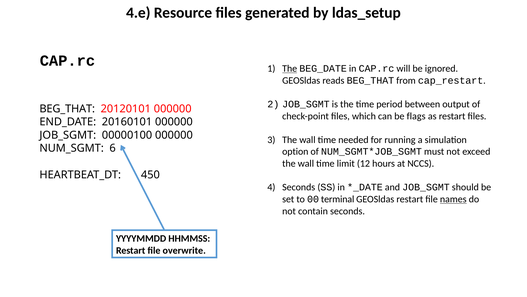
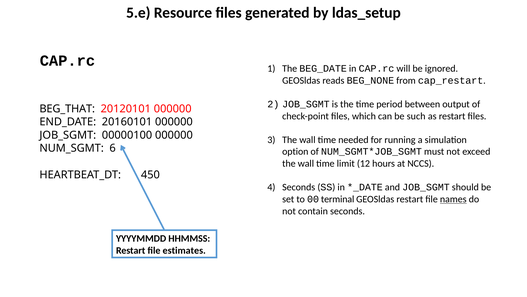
4.e: 4.e -> 5.e (138, 13)
The underline: present -> none (290, 68)
reads BEG_THAT: BEG_THAT -> BEG_NONE (370, 80)
flags: flags -> such (416, 116)
overwrite: overwrite -> estimates (184, 250)
